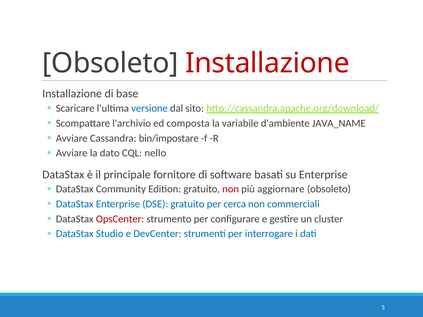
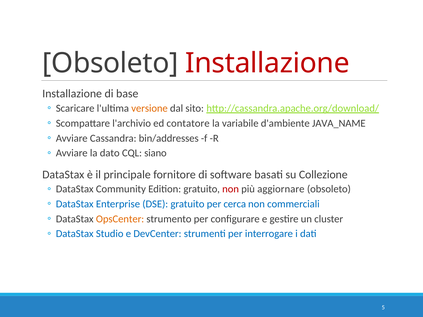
versione colour: blue -> orange (150, 108)
composta: composta -> contatore (188, 123)
bin/impostare: bin/impostare -> bin/addresses (169, 138)
nello: nello -> siano (155, 153)
su Enterprise: Enterprise -> Collezione (323, 175)
OpsCenter colour: red -> orange (120, 219)
